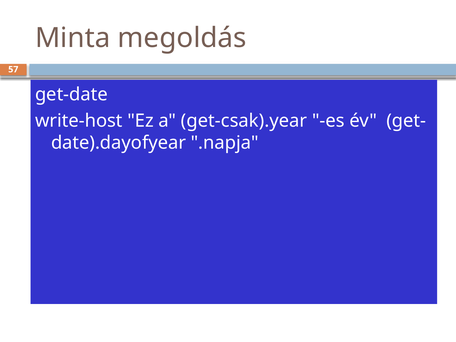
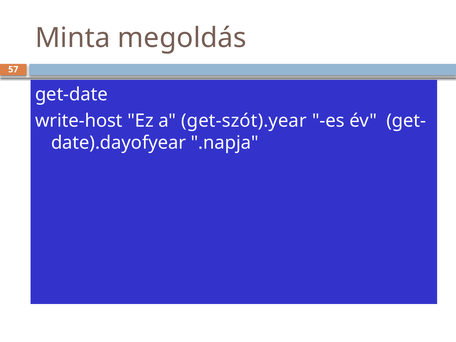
get-csak).year: get-csak).year -> get-szót).year (244, 121)
